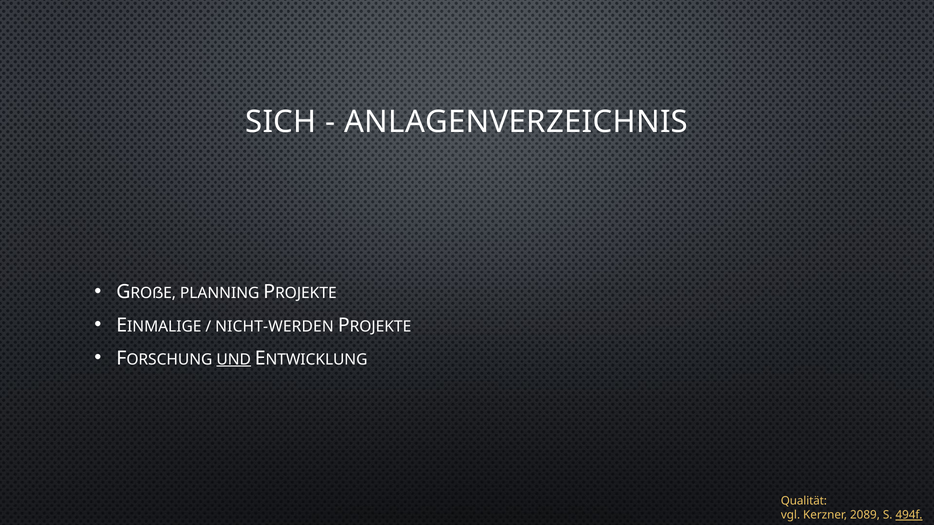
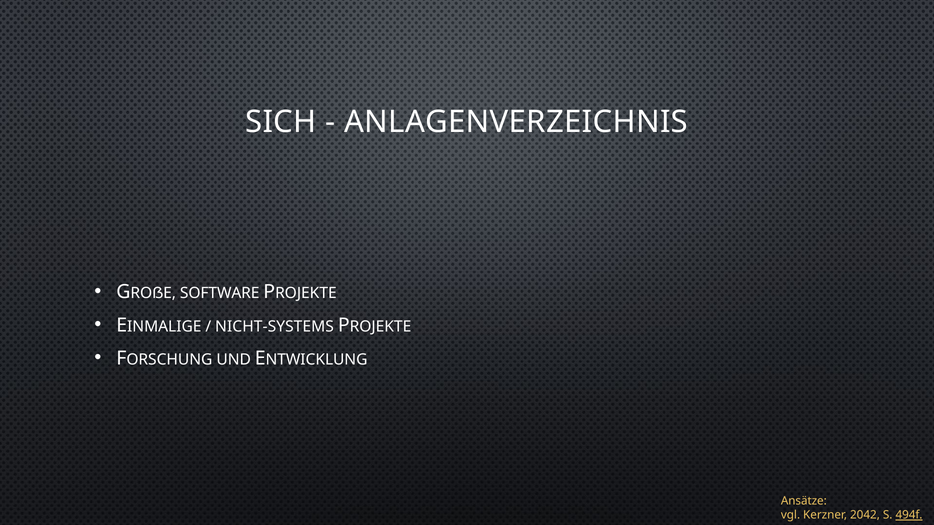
PLANNING: PLANNING -> SOFTWARE (220, 294)
NICHT-WERDEN: NICHT-WERDEN -> NICHT-SYSTEMS (275, 327)
UND underline: present -> none (234, 360)
Qualität: Qualität -> Ansätze (804, 501)
2089: 2089 -> 2042 (865, 515)
